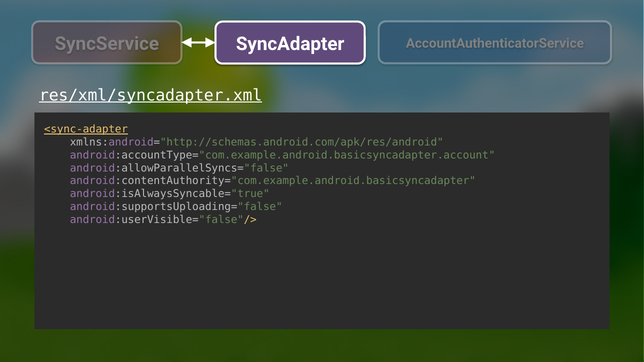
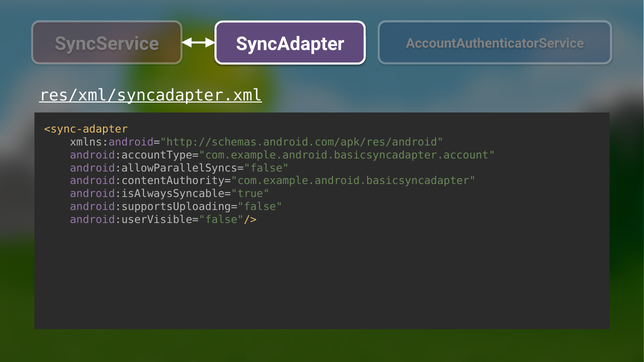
<sync-adapter underline: present -> none (86, 130)
